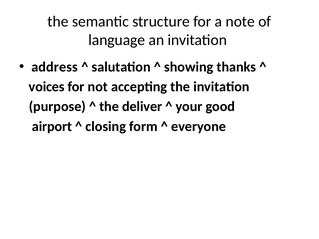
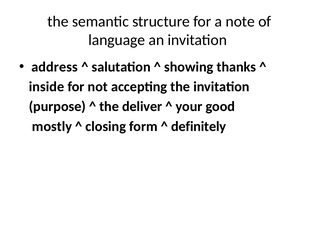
voices: voices -> inside (46, 87)
airport: airport -> mostly (52, 126)
everyone: everyone -> definitely (199, 126)
